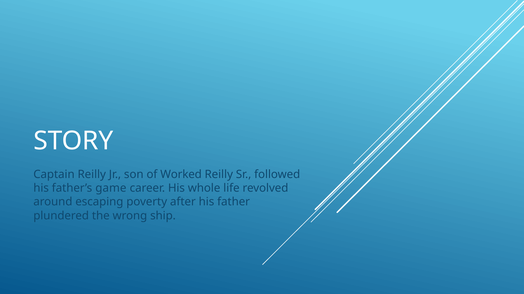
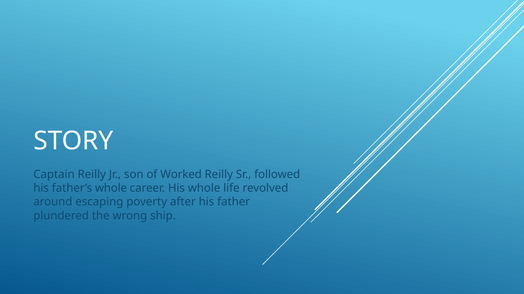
father’s game: game -> whole (111, 189)
